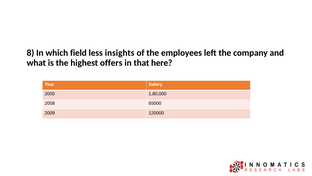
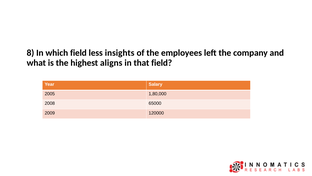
offers: offers -> aligns (111, 63)
that here: here -> field (162, 63)
